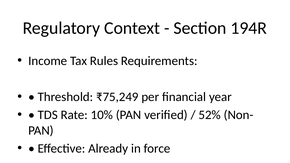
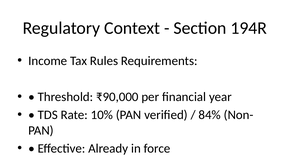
₹75,249: ₹75,249 -> ₹90,000 (117, 97)
52%: 52% -> 84% (210, 115)
